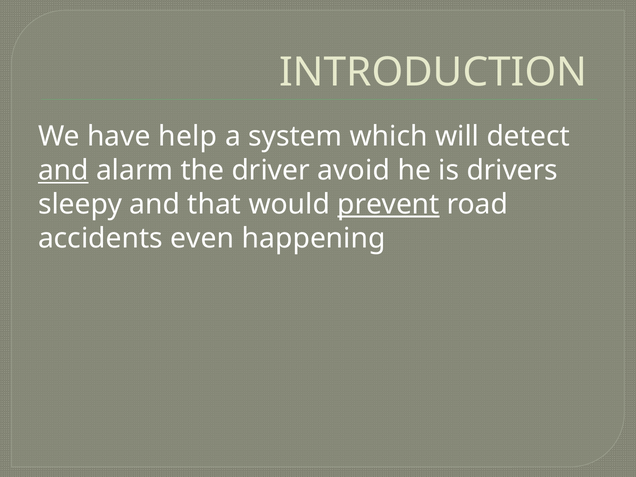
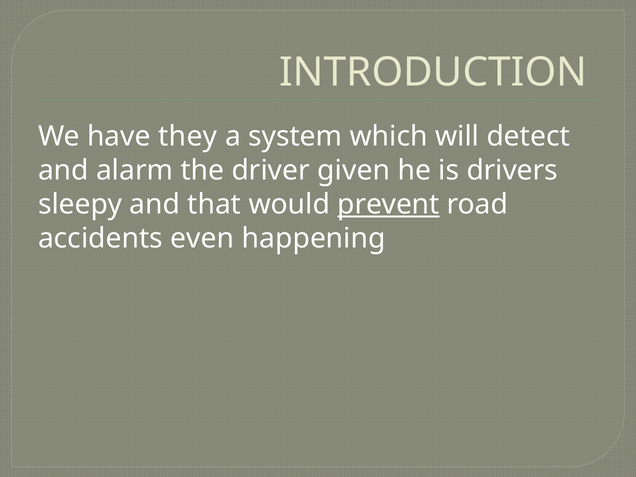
help: help -> they (188, 137)
and underline: present -> none (63, 171)
avoid: avoid -> given (354, 171)
